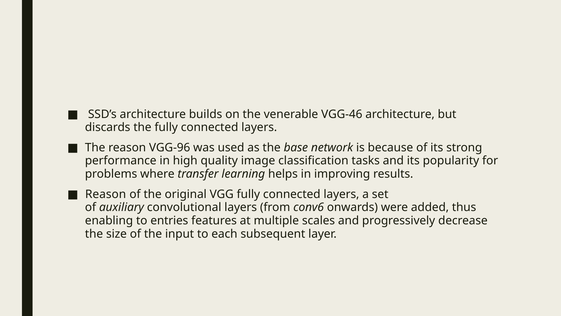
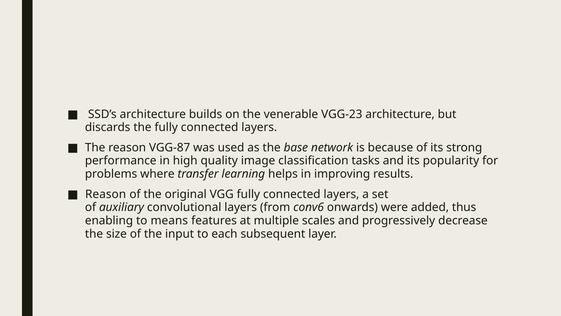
VGG-46: VGG-46 -> VGG-23 (342, 114)
VGG-96: VGG-96 -> VGG-87 (170, 147)
entries: entries -> means (169, 220)
